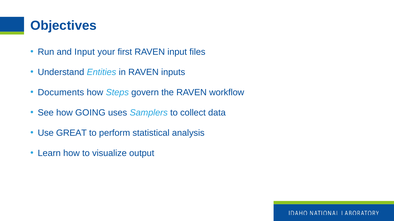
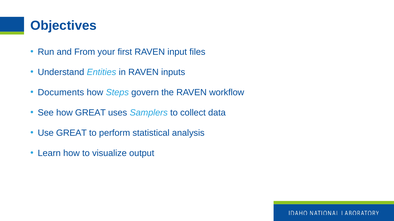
and Input: Input -> From (85, 52)
how GOING: GOING -> GREAT (90, 113)
